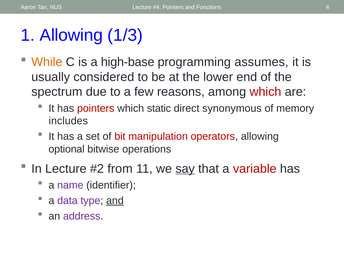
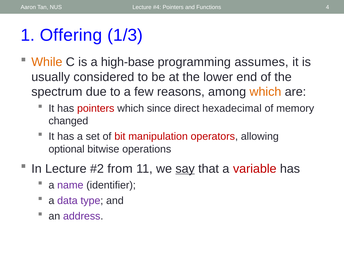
1 Allowing: Allowing -> Offering (71, 35)
which colour: red -> orange (265, 92)
static: static -> since (159, 108)
synonymous: synonymous -> hexadecimal (232, 108)
includes: includes -> changed (68, 121)
and underline: present -> none (115, 201)
